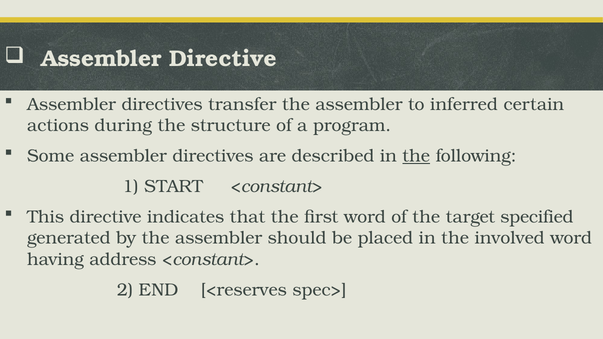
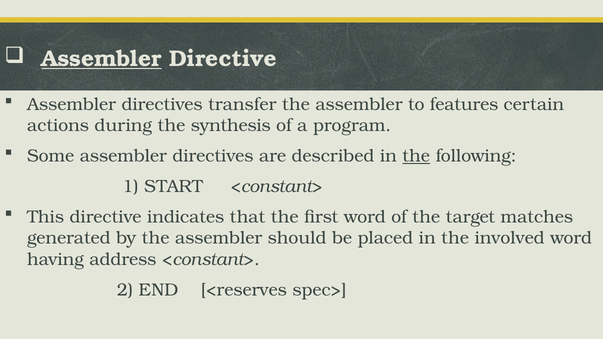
Assembler underline: none -> present (101, 59)
inferred: inferred -> features (464, 104)
structure: structure -> synthesis (231, 126)
specified: specified -> matches (537, 217)
